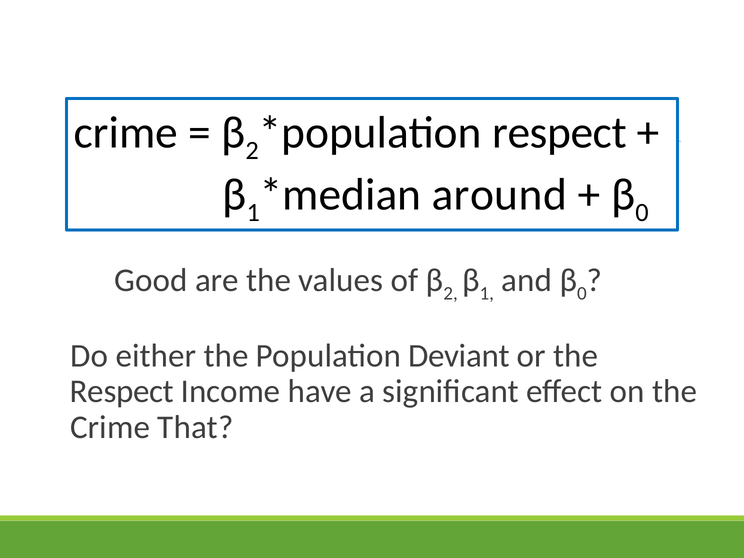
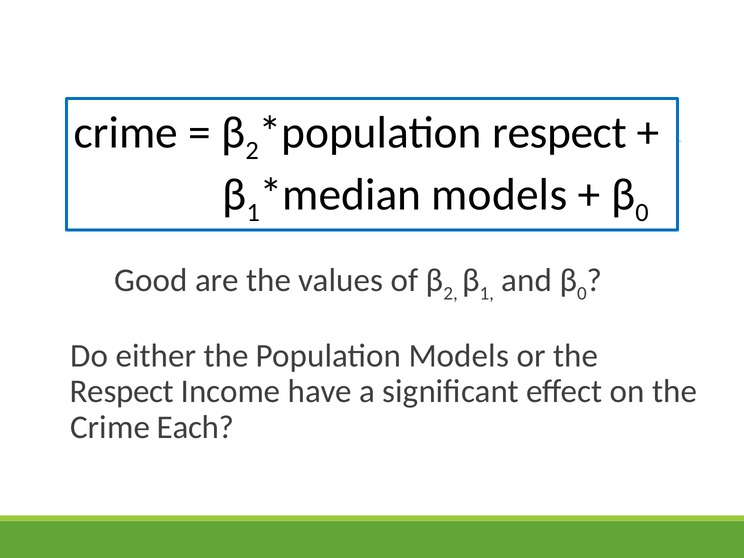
around: around -> models (499, 195)
Population Deviant: Deviant -> Models (459, 356)
That: That -> Each (196, 427)
